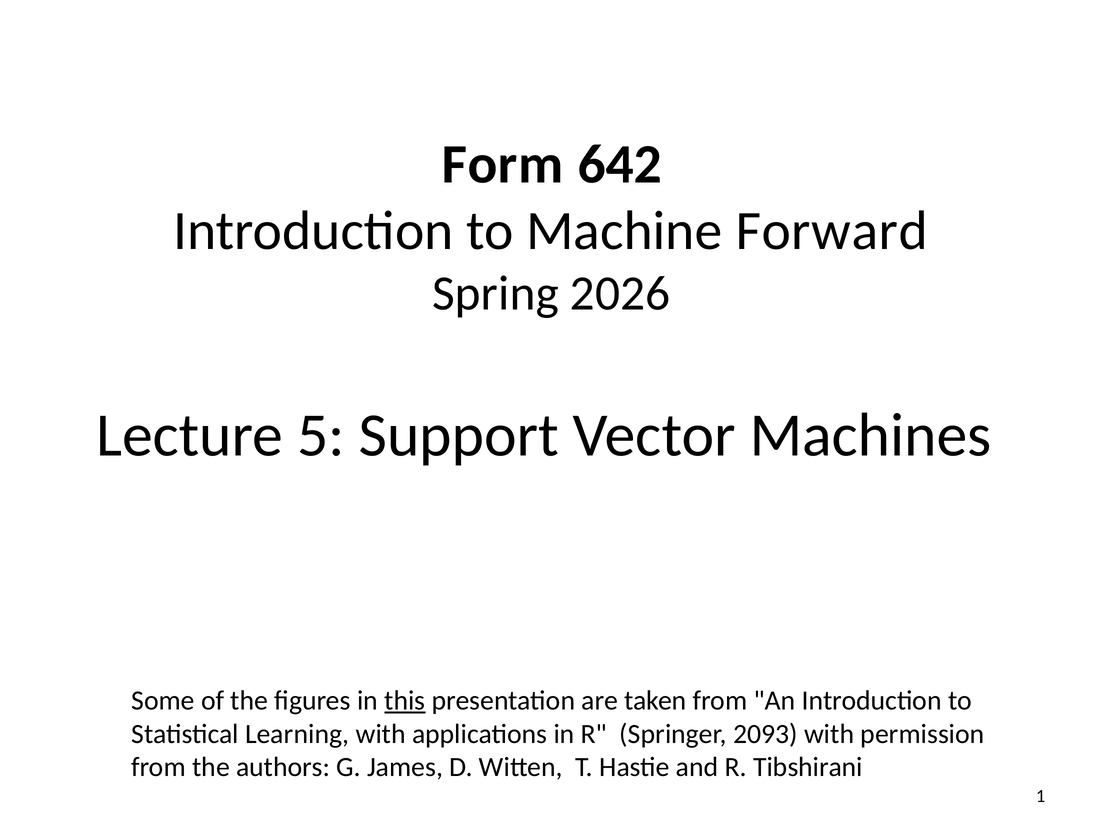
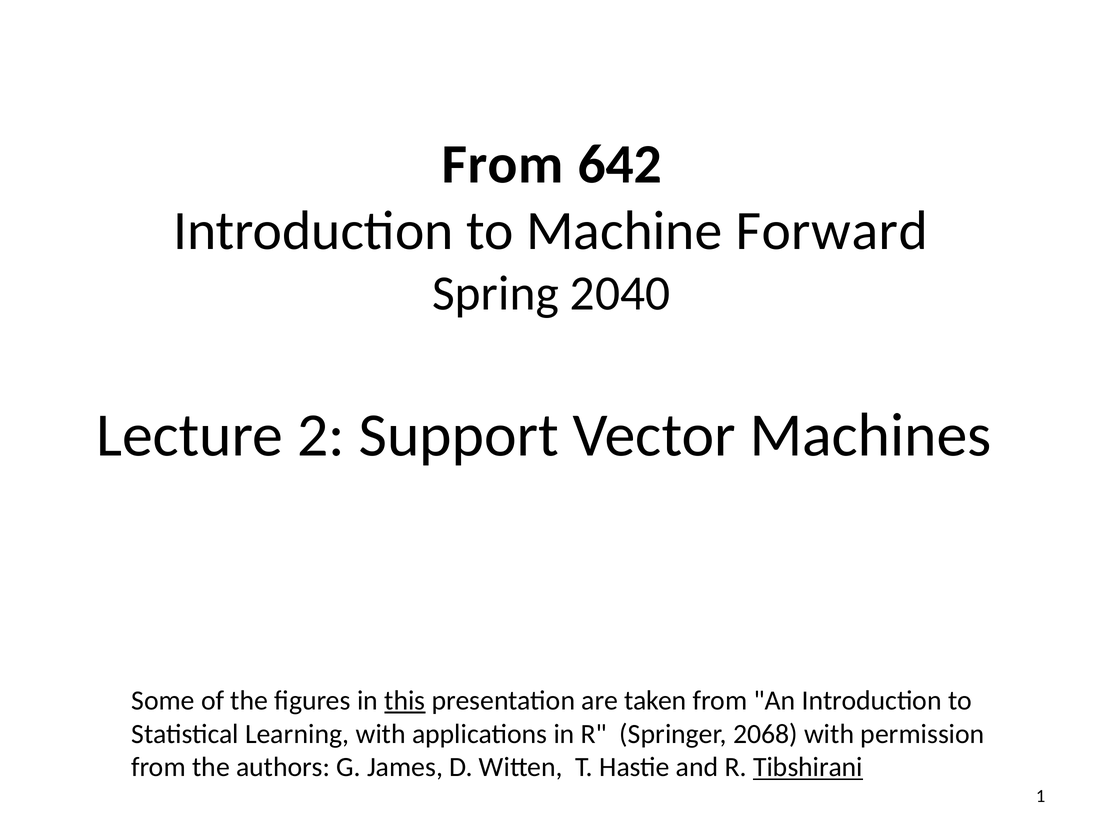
Form: Form -> From (502, 164)
2026: 2026 -> 2040 (620, 293)
5: 5 -> 2 (321, 435)
2093: 2093 -> 2068 (765, 734)
Tibshirani underline: none -> present (808, 767)
